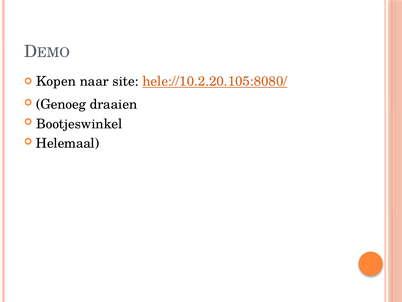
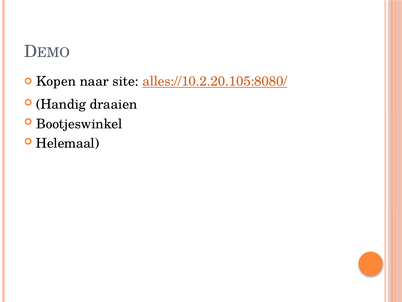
hele://10.2.20.105:8080/: hele://10.2.20.105:8080/ -> alles://10.2.20.105:8080/ (215, 81)
Genoeg: Genoeg -> Handig (61, 104)
